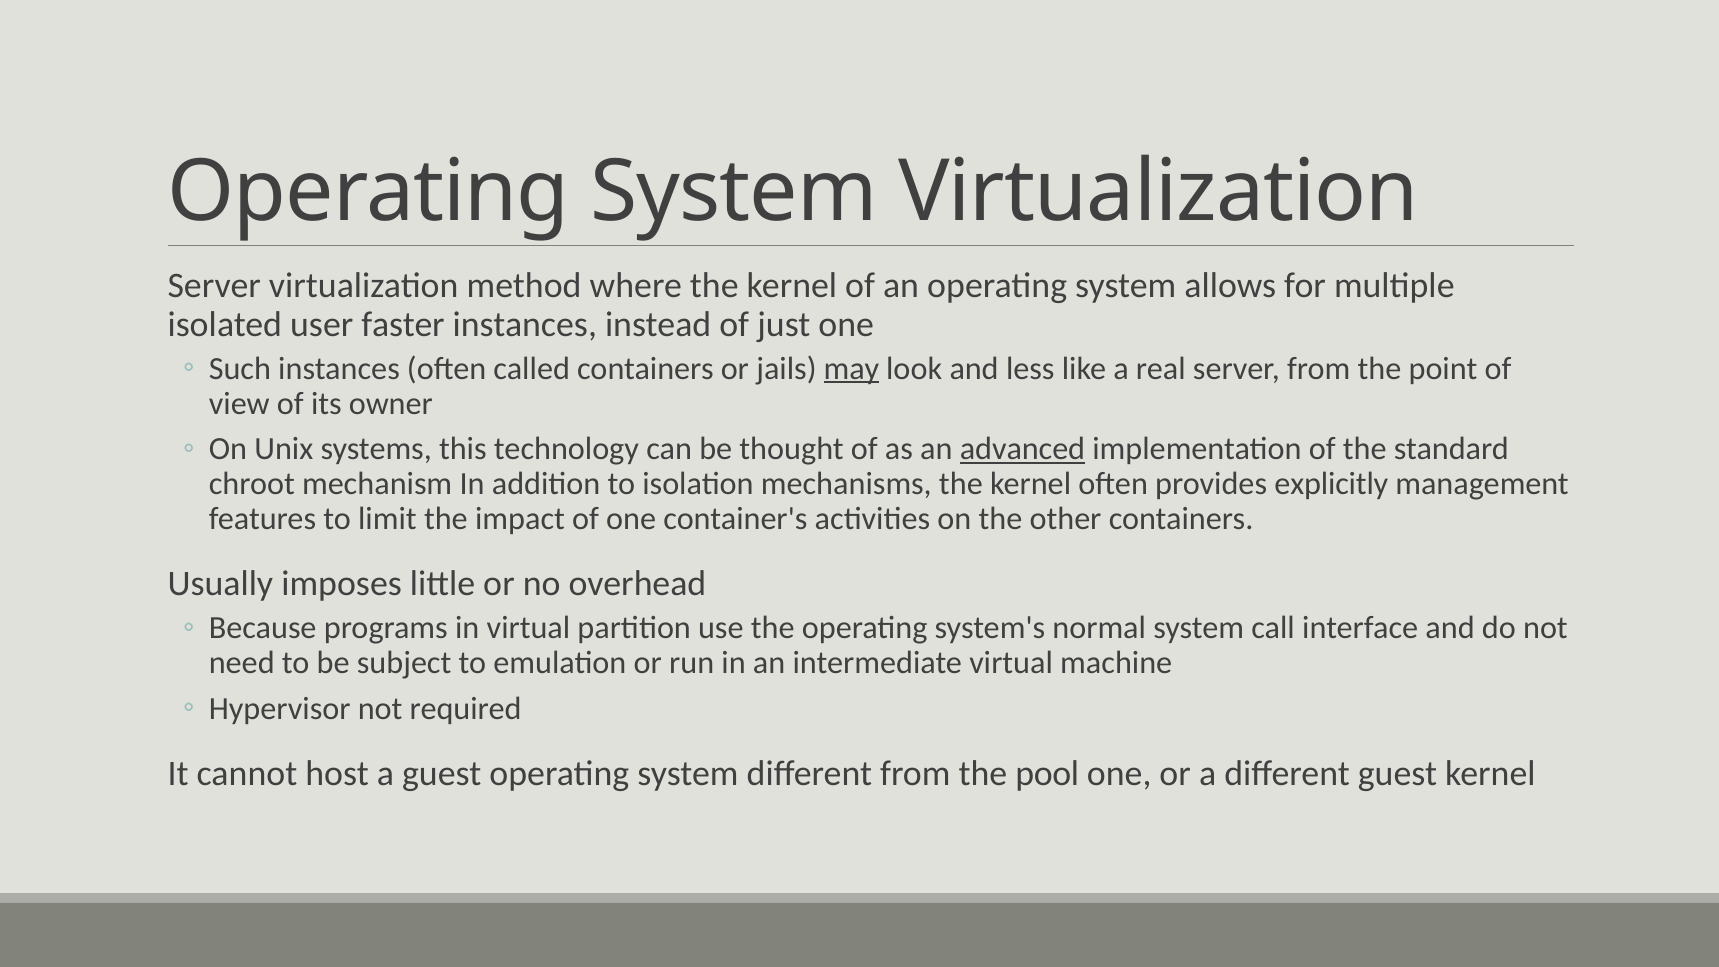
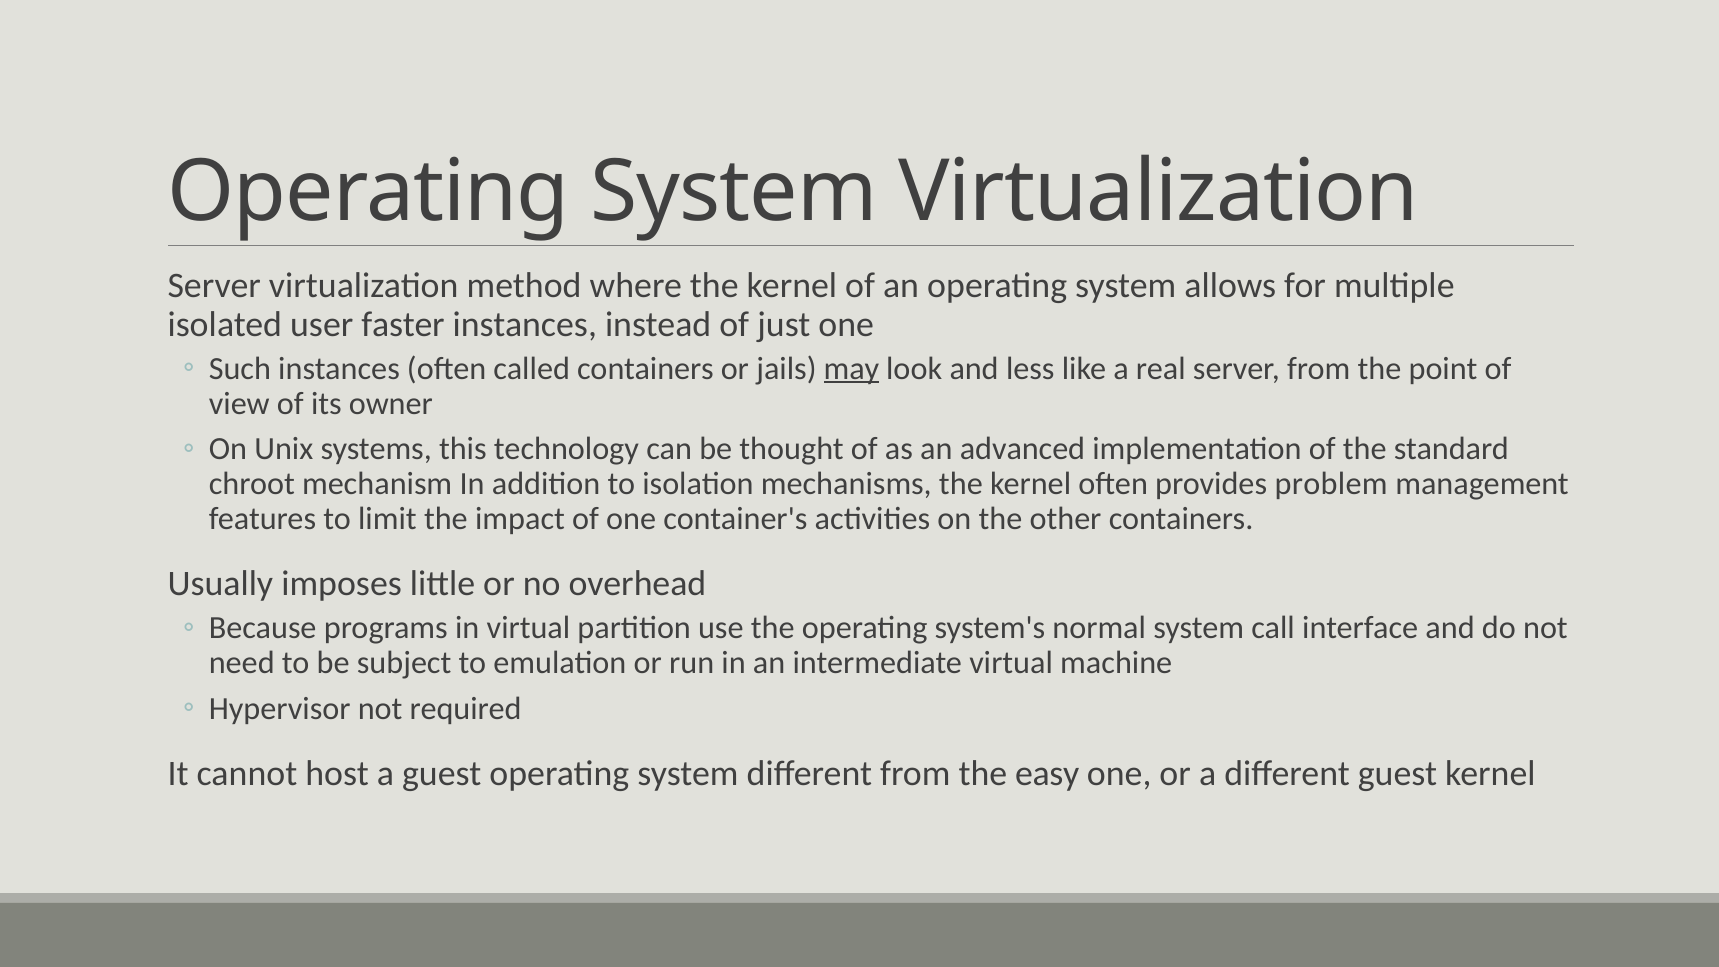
advanced underline: present -> none (1022, 449)
explicitly: explicitly -> problem (1331, 484)
pool: pool -> easy (1047, 774)
